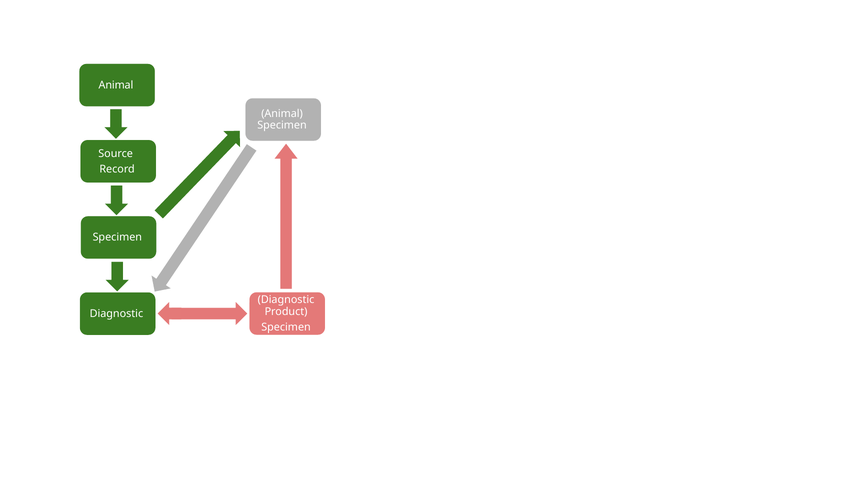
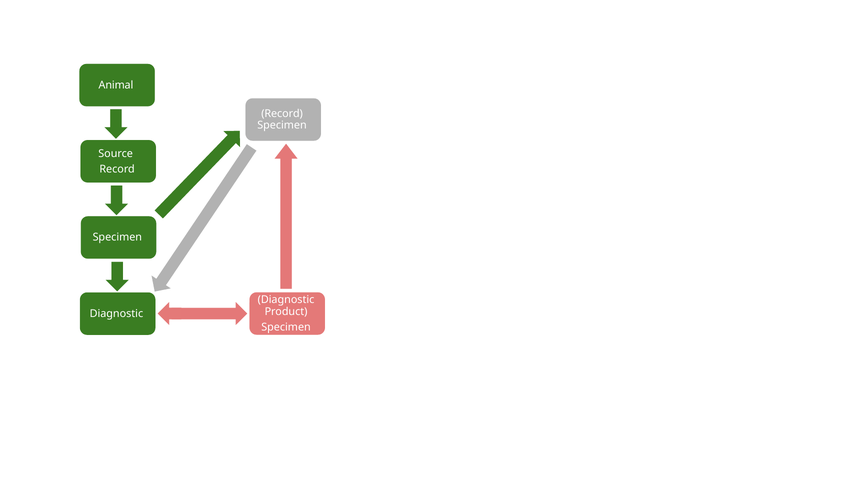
Animal: Animal -> Record (282, 114)
